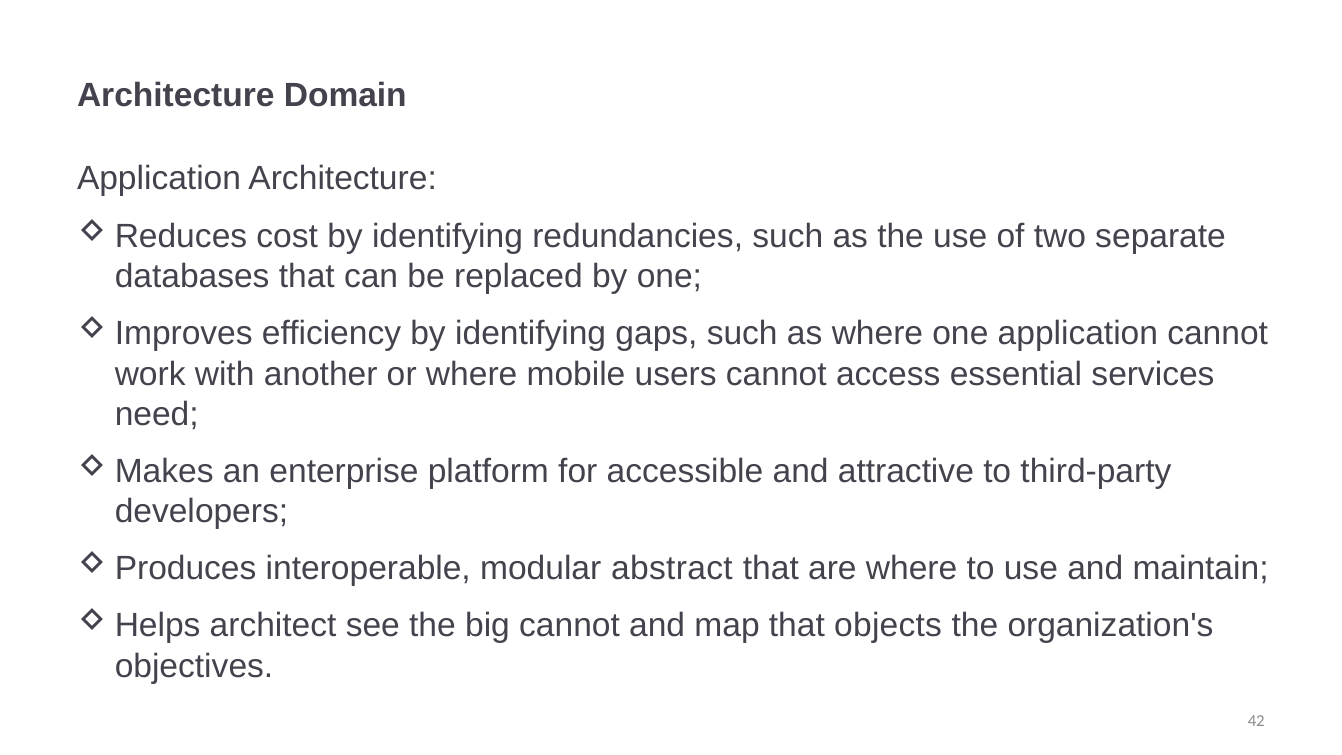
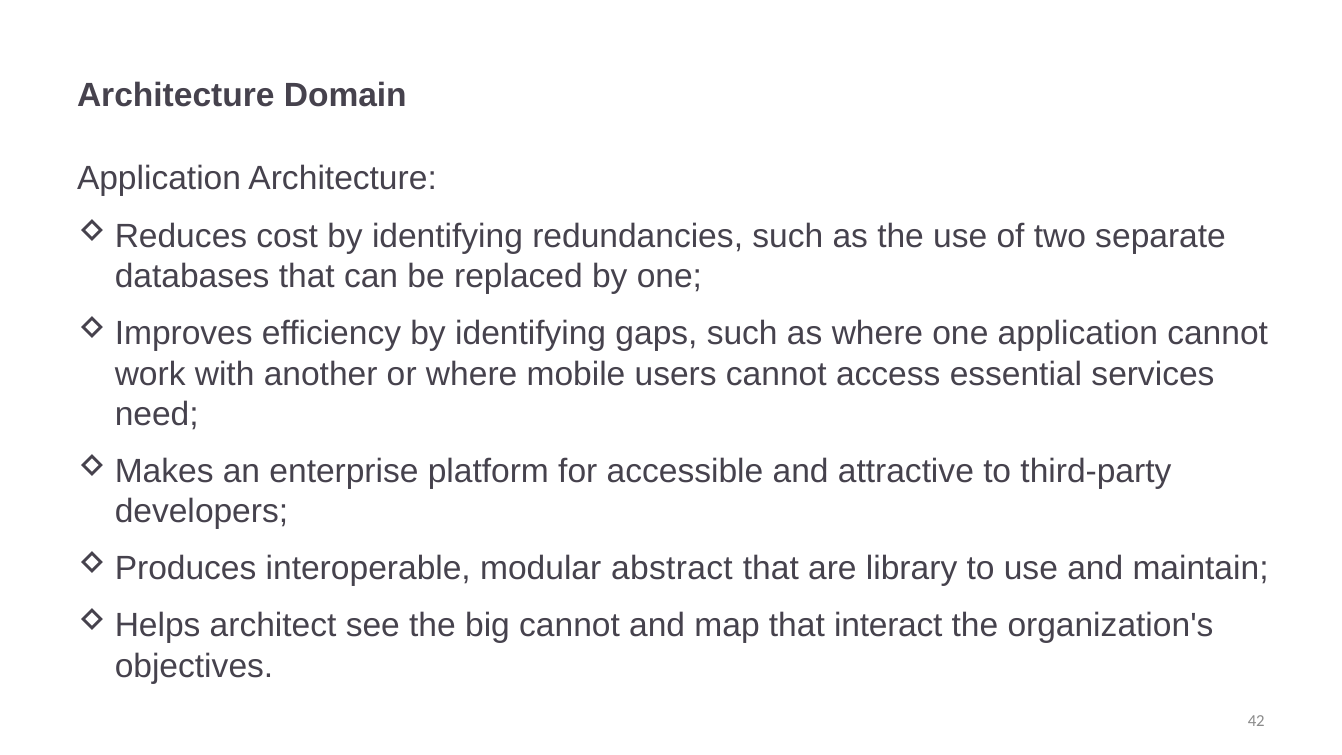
are where: where -> library (912, 569)
objects: objects -> interact (888, 626)
